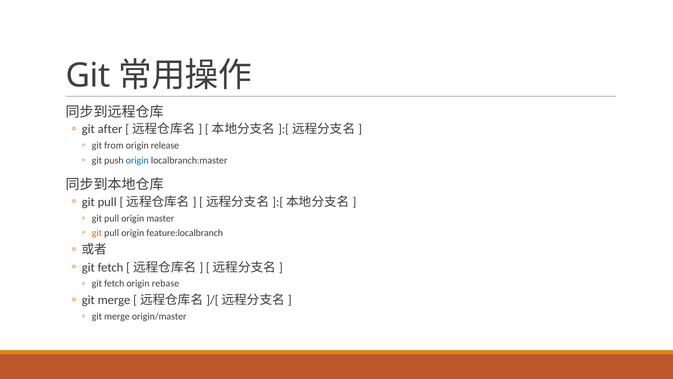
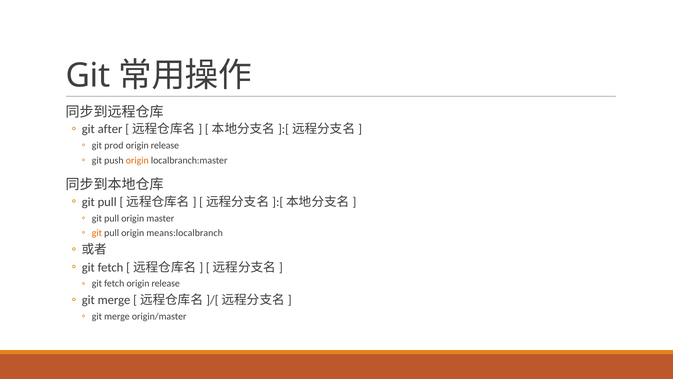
from: from -> prod (114, 146)
origin colour: blue -> orange (137, 160)
feature:localbranch: feature:localbranch -> means:localbranch (185, 233)
fetch origin rebase: rebase -> release (166, 283)
